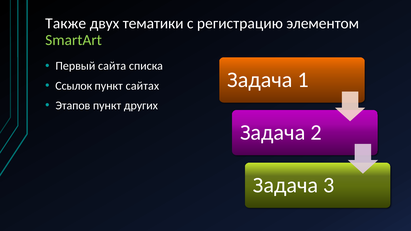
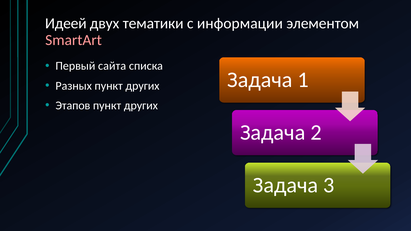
Также: Также -> Идеей (66, 23)
регистрацию: регистрацию -> информации (240, 23)
SmartArt colour: light green -> pink (74, 40)
Ссылок: Ссылок -> Разных (74, 86)
сайтах: сайтах -> других (142, 86)
